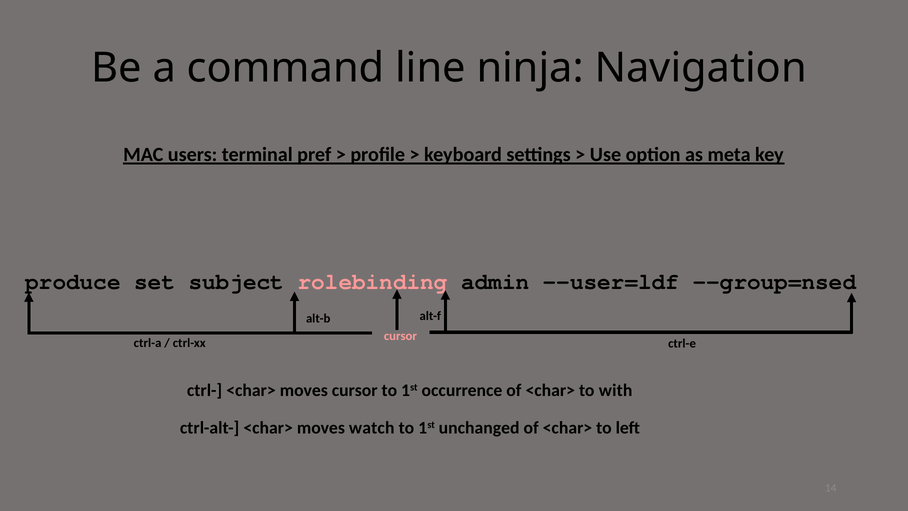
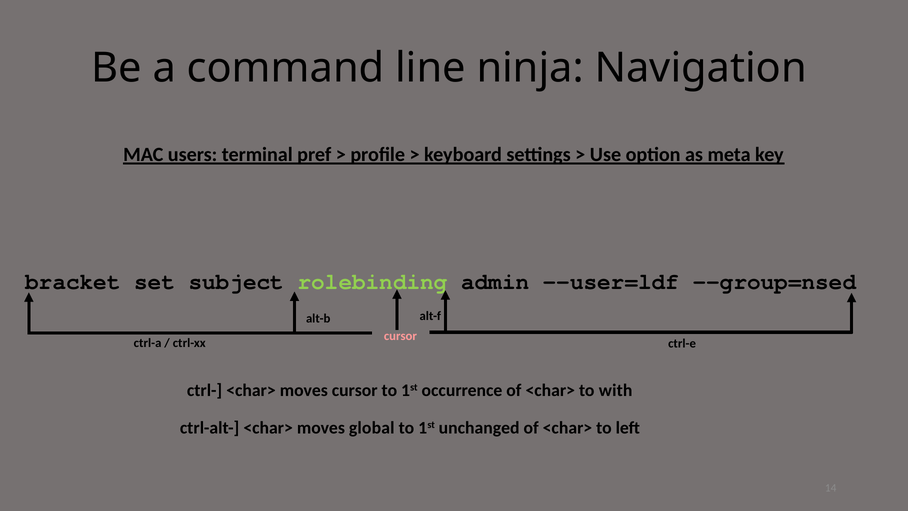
produce: produce -> bracket (73, 282)
rolebinding colour: pink -> light green (373, 282)
watch: watch -> global (372, 428)
